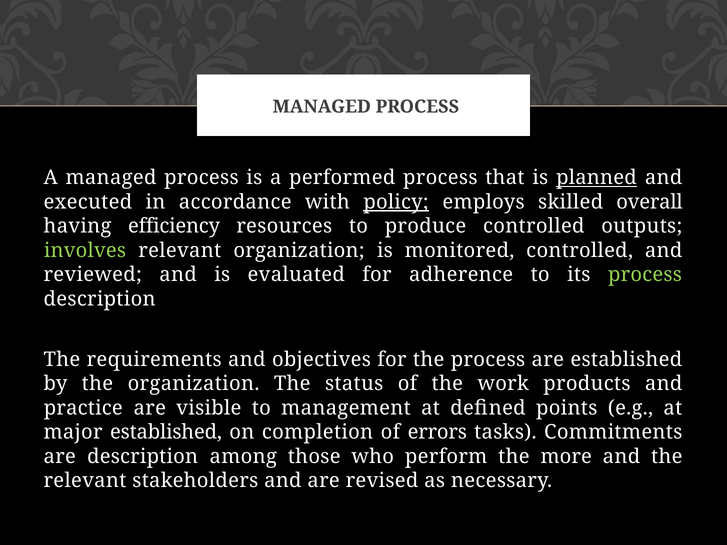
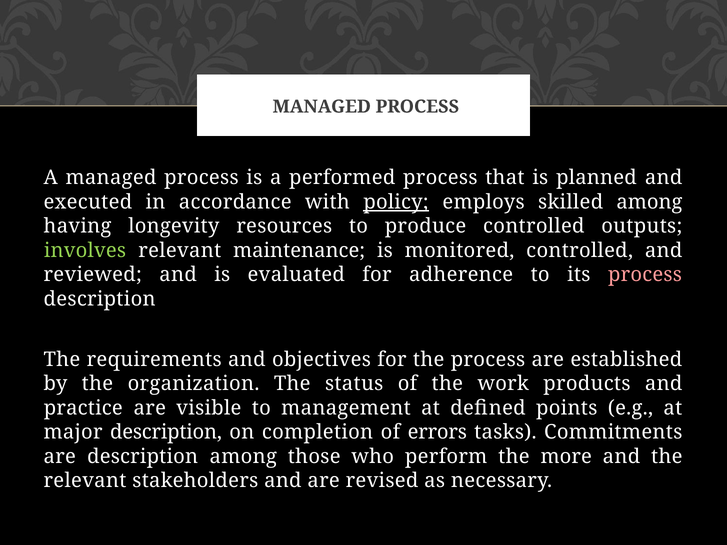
planned underline: present -> none (596, 178)
skilled overall: overall -> among (649, 202)
efficiency: efficiency -> longevity (174, 226)
relevant organization: organization -> maintenance (299, 251)
process colour: light green -> pink (645, 275)
major established: established -> description (166, 432)
